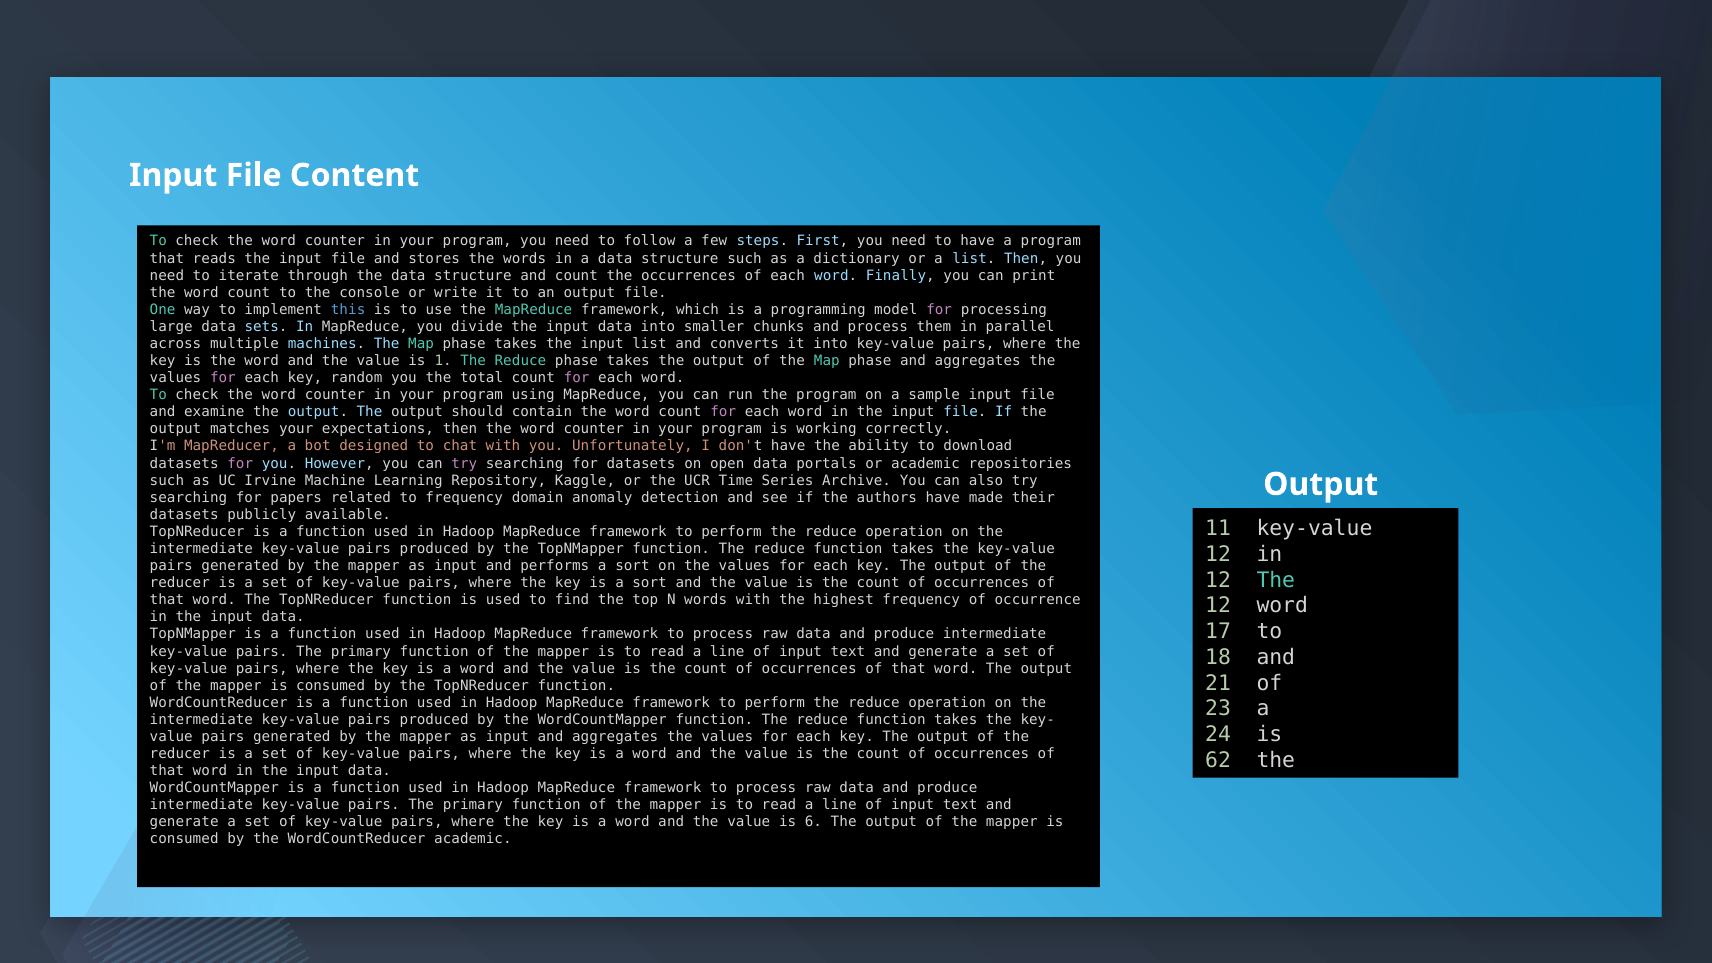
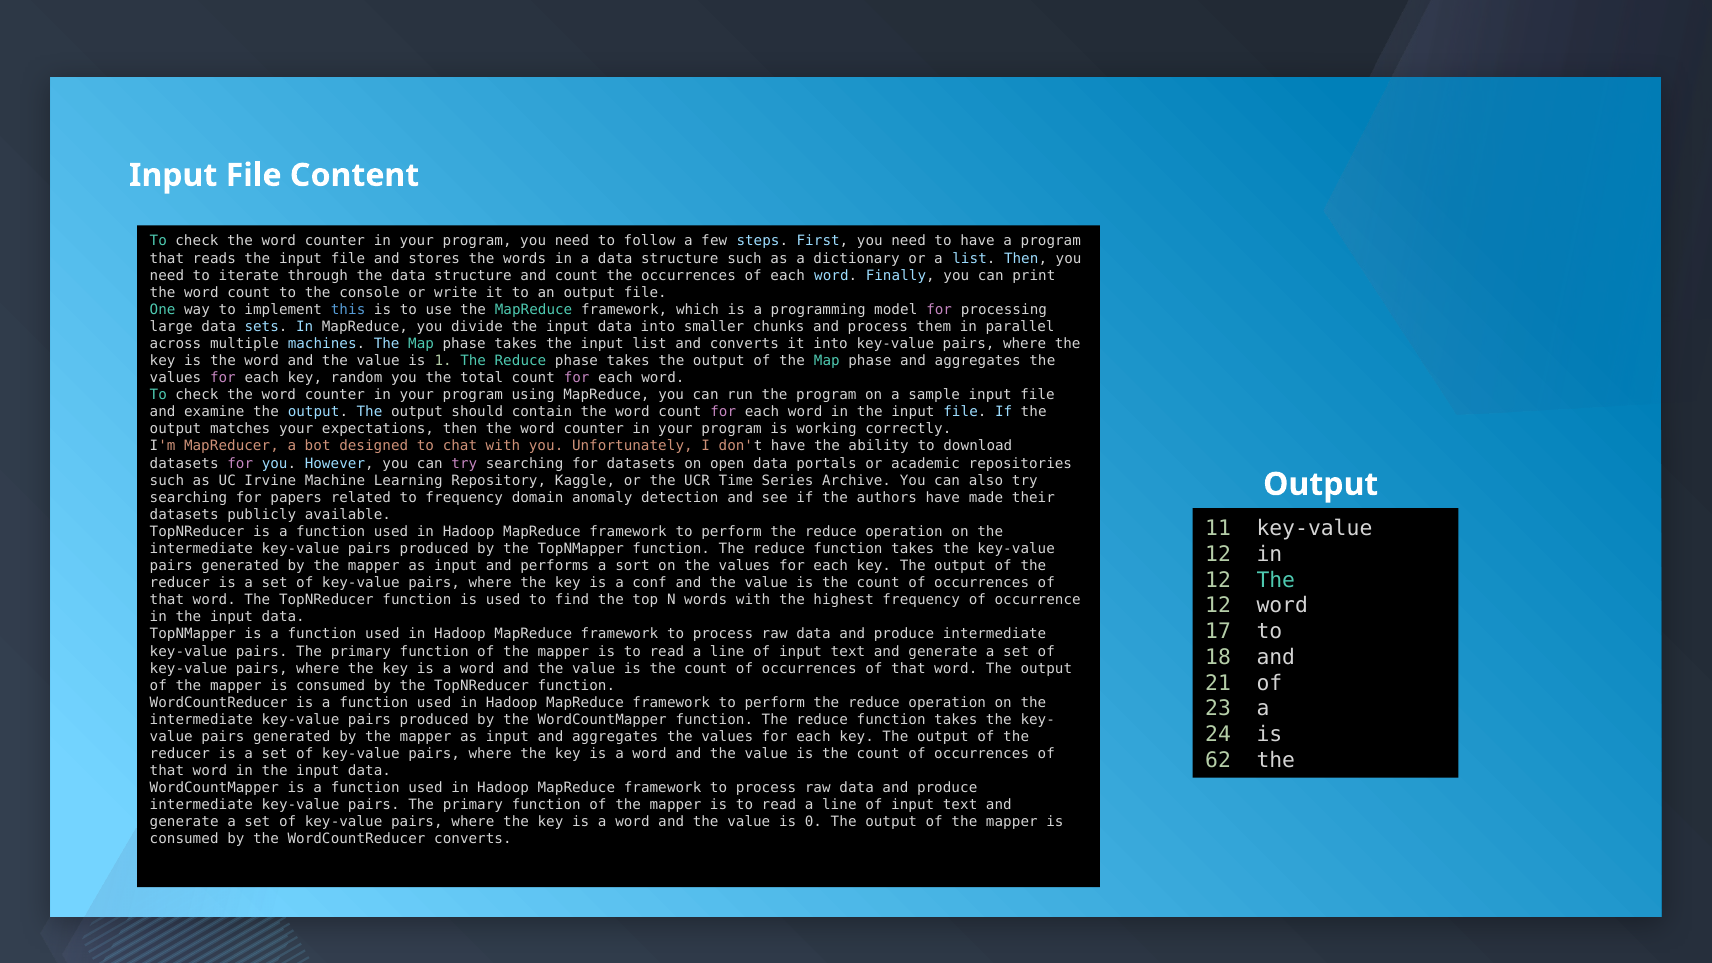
is a sort: sort -> conf (650, 583)
6: 6 -> 0 (813, 822)
WordCountReducer academic: academic -> converts (473, 839)
